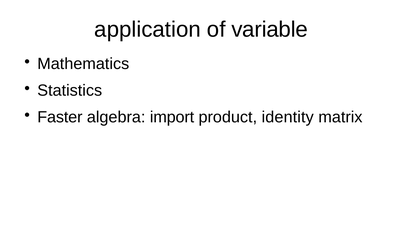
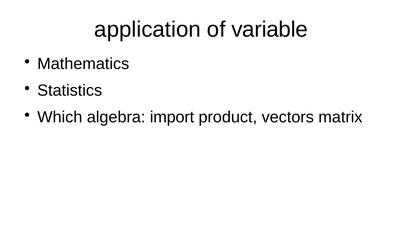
Faster: Faster -> Which (60, 117)
identity: identity -> vectors (288, 117)
